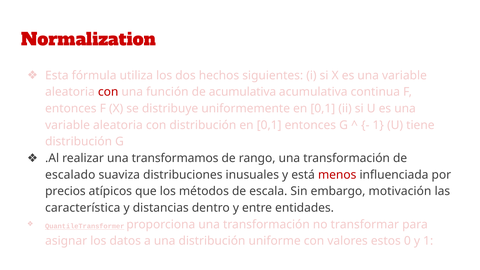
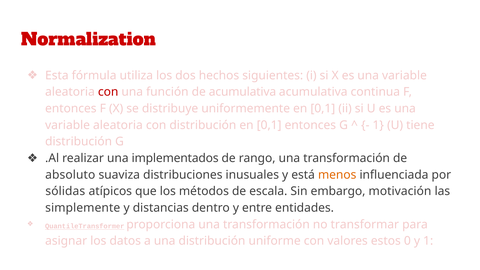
transformamos: transformamos -> implementados (175, 158)
escalado: escalado -> absoluto (70, 175)
menos colour: red -> orange (337, 175)
precios: precios -> sólidas (65, 191)
característica: característica -> simplemente (83, 208)
